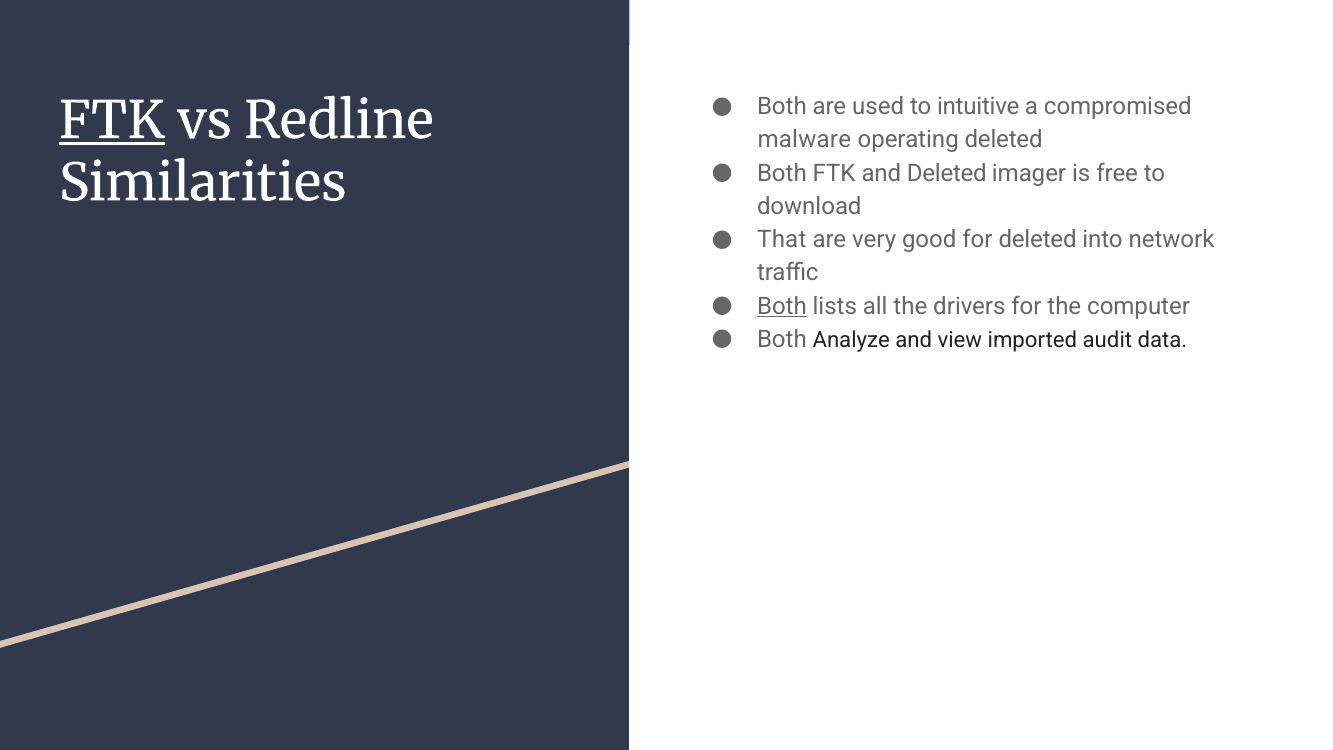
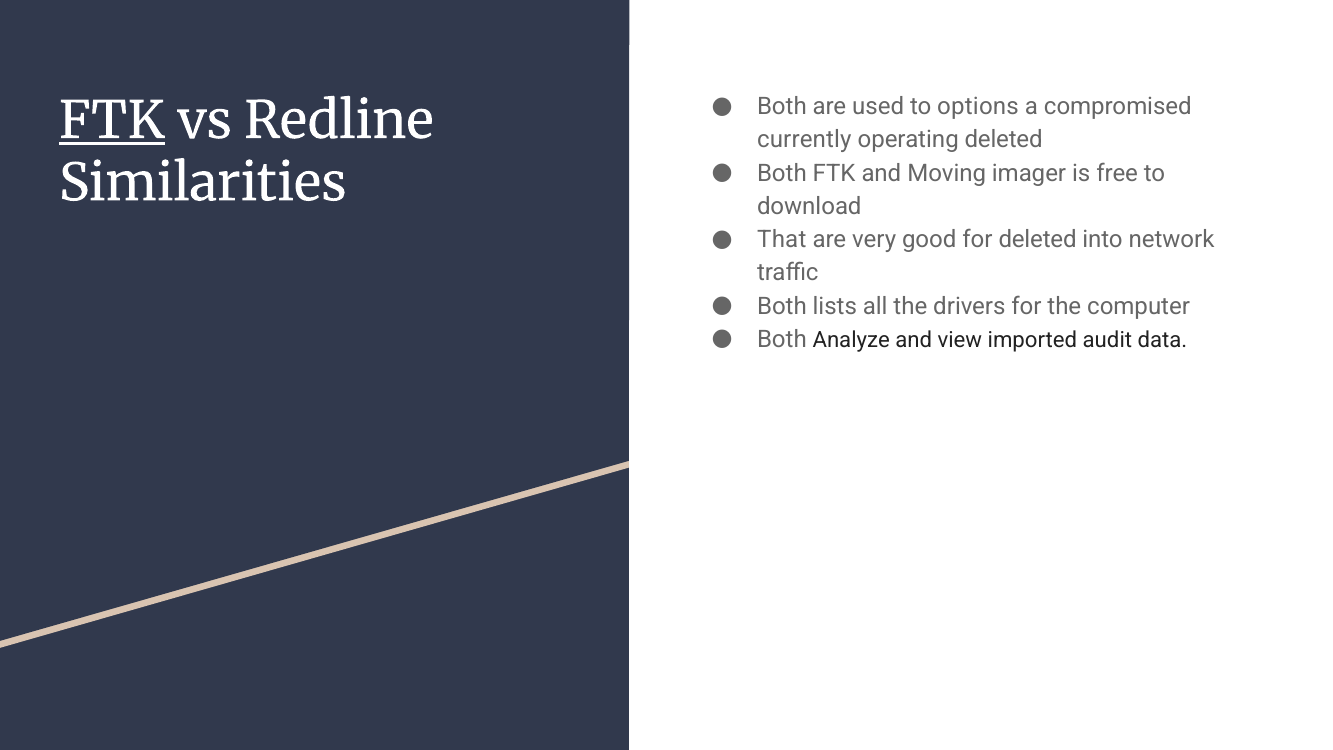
intuitive: intuitive -> options (978, 107)
malware: malware -> currently (804, 140)
and Deleted: Deleted -> Moving (947, 173)
Both underline: present -> none (782, 306)
